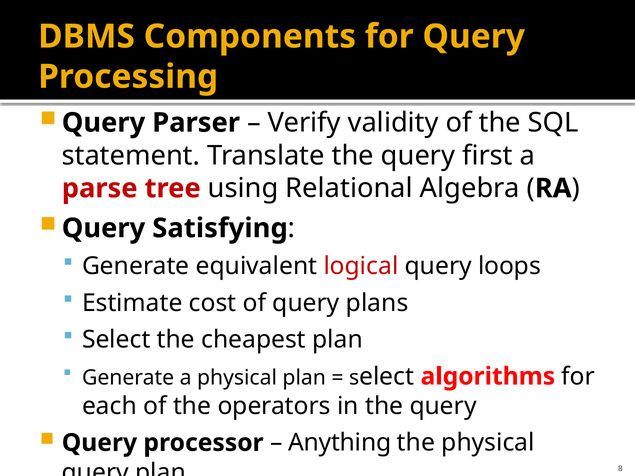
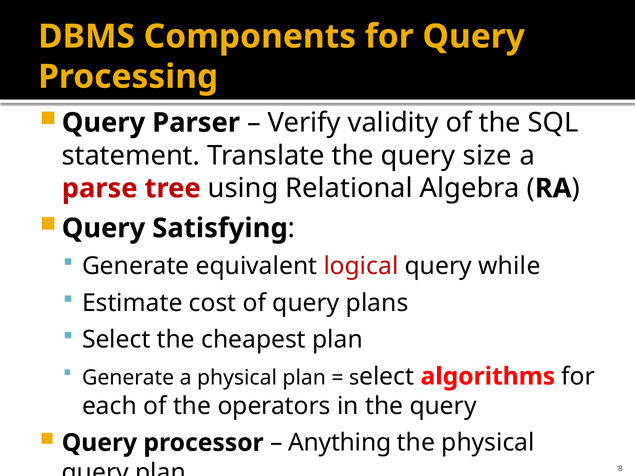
first: first -> size (487, 156)
loops: loops -> while (509, 266)
